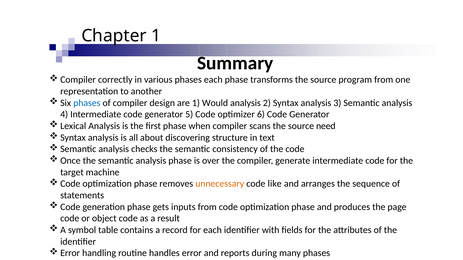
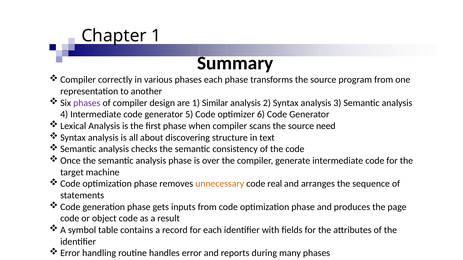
phases colour: blue -> purple (87, 103)
Would: Would -> Similar (215, 103)
like: like -> real (275, 184)
